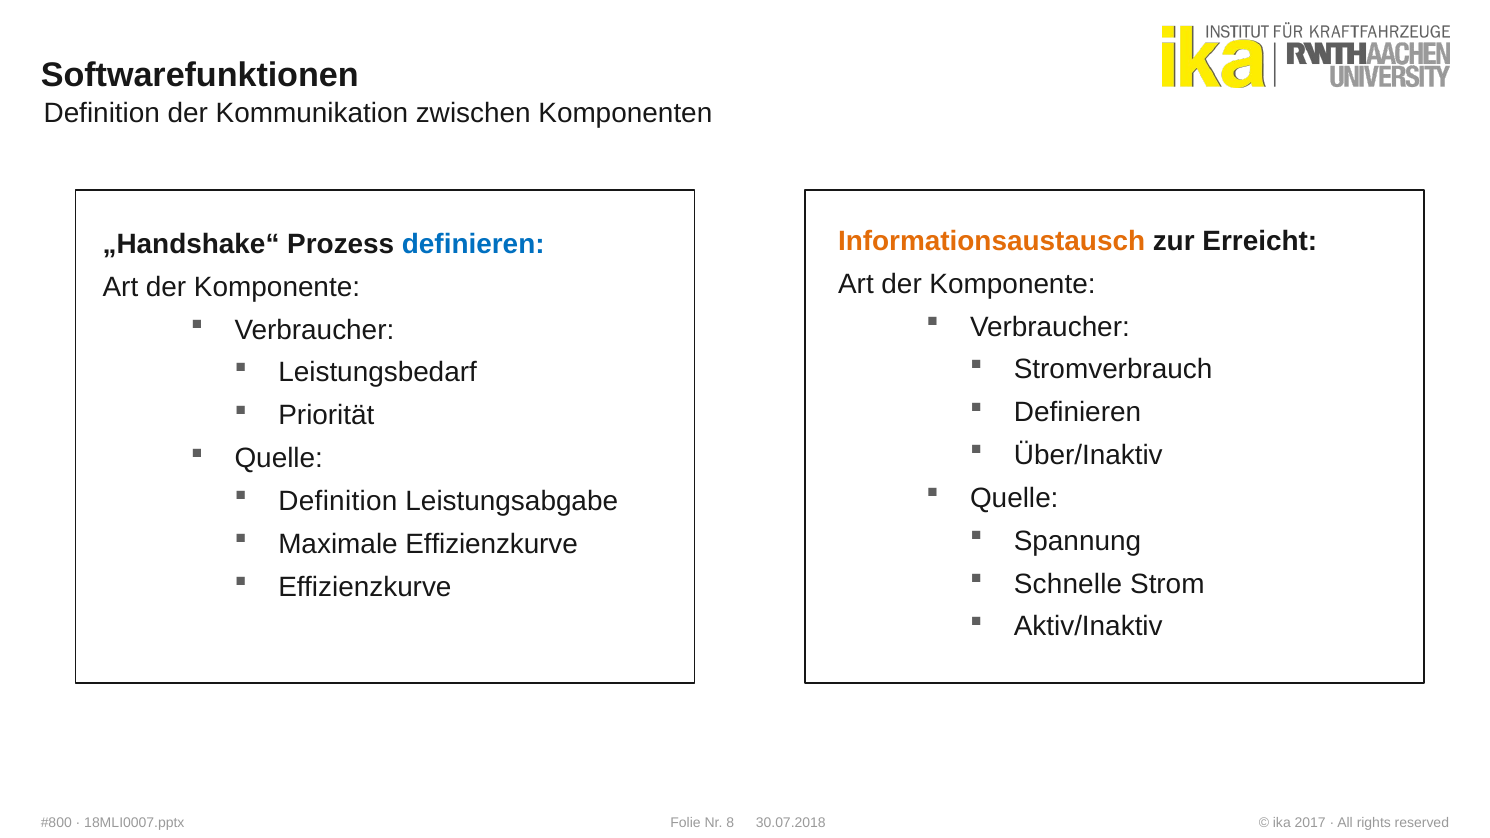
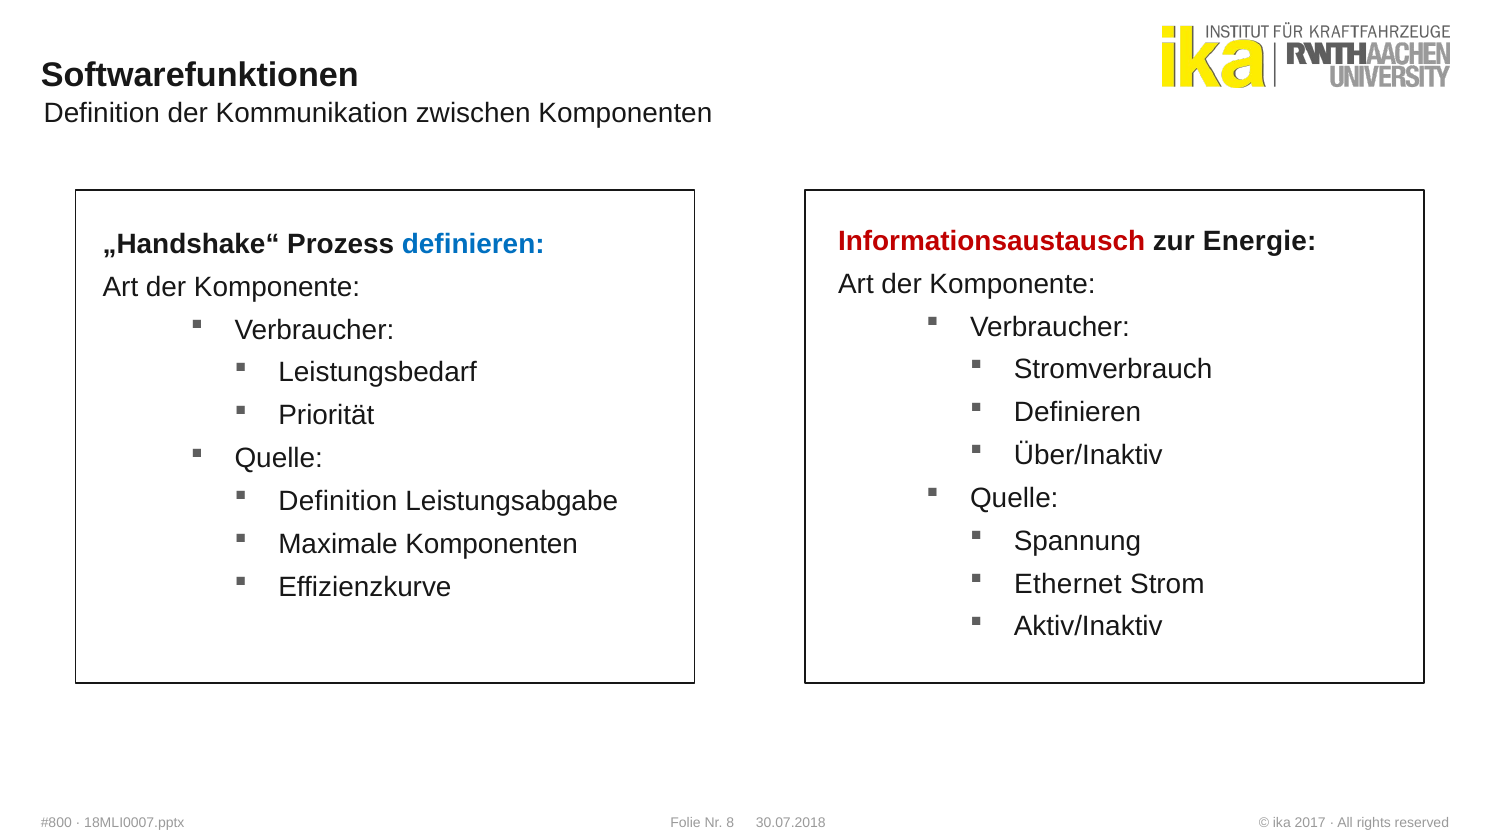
Informationsaustausch colour: orange -> red (992, 241)
Erreicht: Erreicht -> Energie (1260, 241)
Maximale Effizienzkurve: Effizienzkurve -> Komponenten (492, 544)
Schnelle: Schnelle -> Ethernet (1068, 584)
